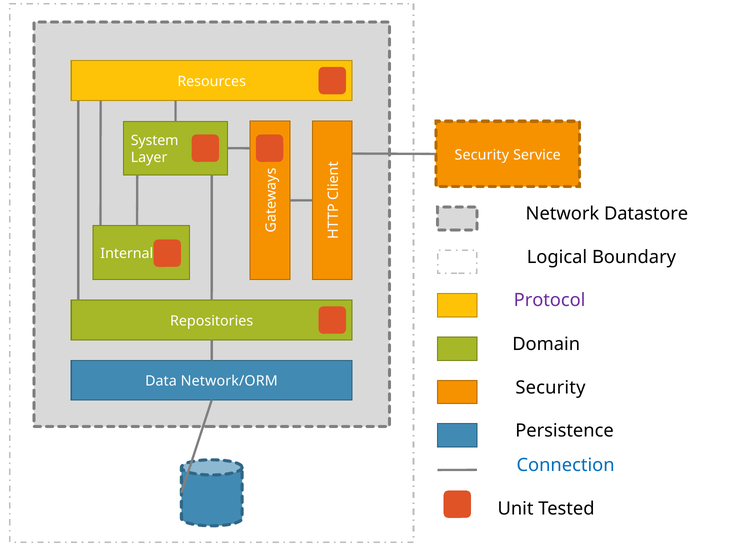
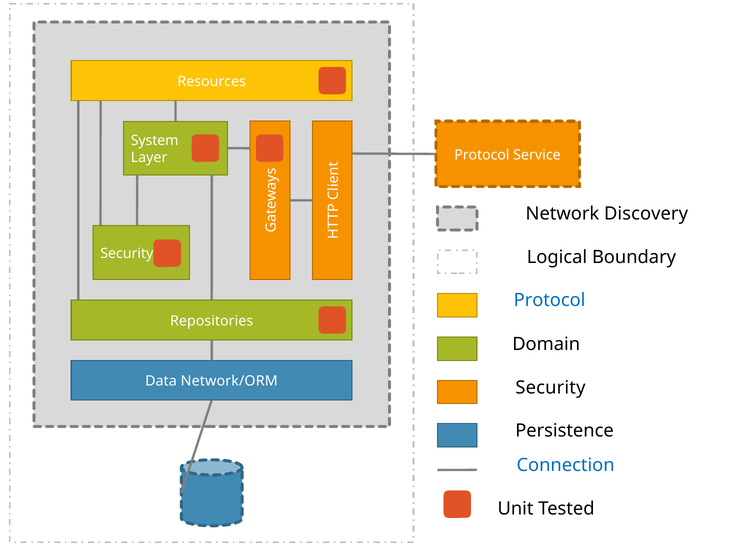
Security: Security -> Protocol (482, 155)
Datastore: Datastore -> Discovery (646, 214)
Internal: Internal -> Security (127, 253)
Protocol colour: purple -> blue (550, 300)
